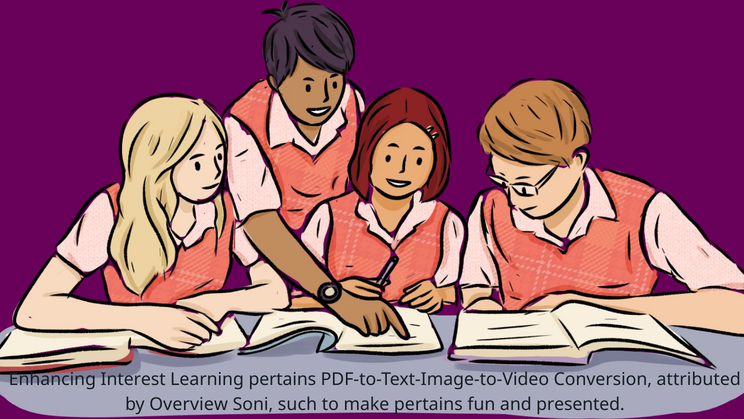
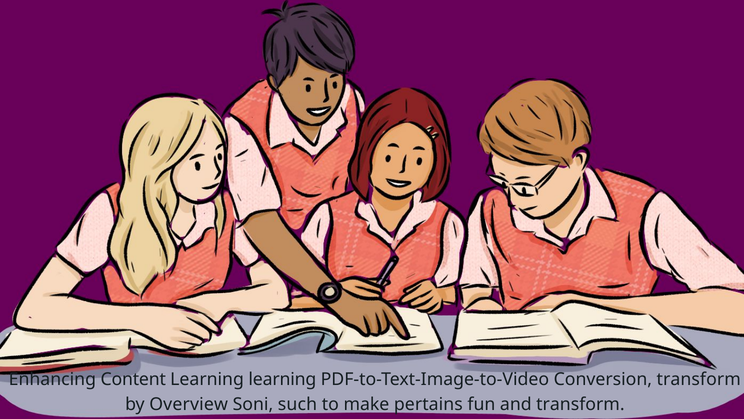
Interest: Interest -> Content (133, 379)
Learning pertains: pertains -> learning (282, 379)
Conversion attributed: attributed -> transform (699, 379)
and presented: presented -> transform (580, 404)
